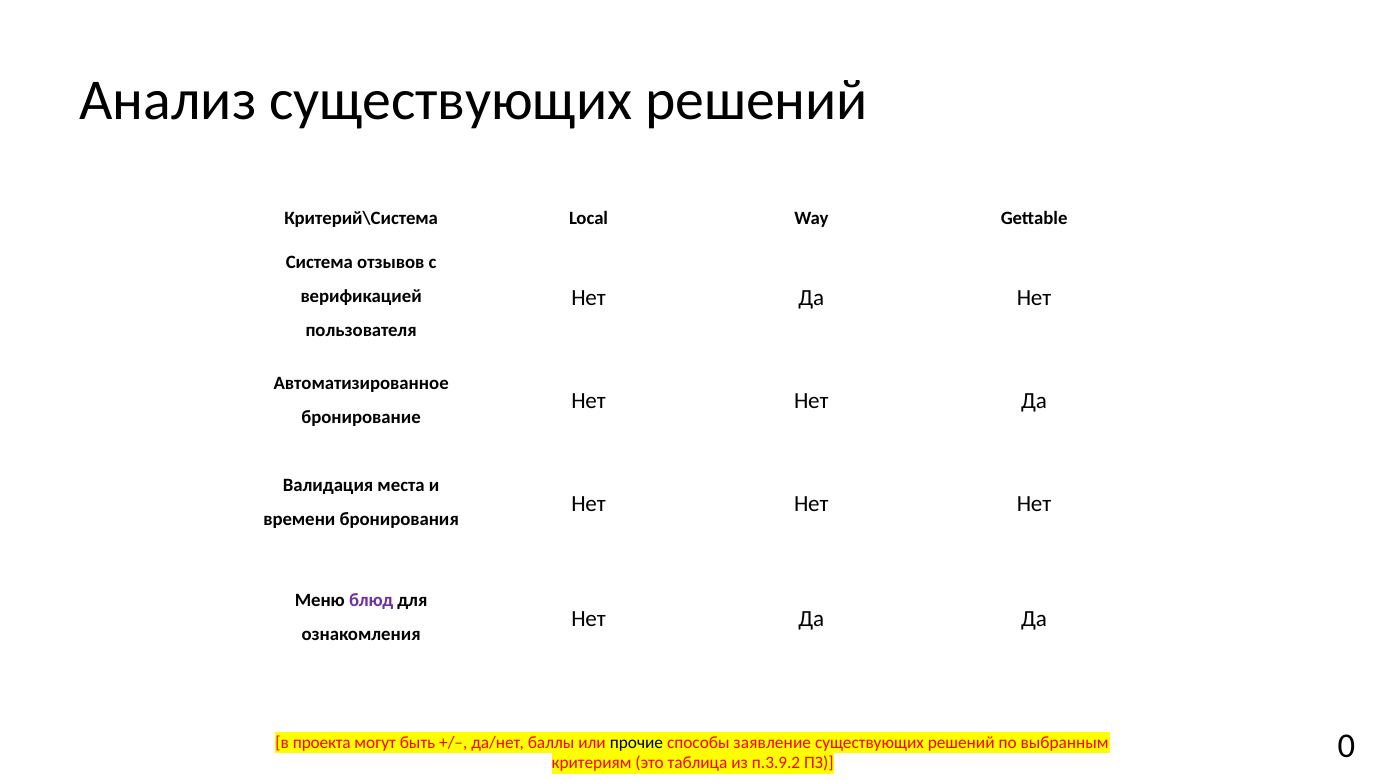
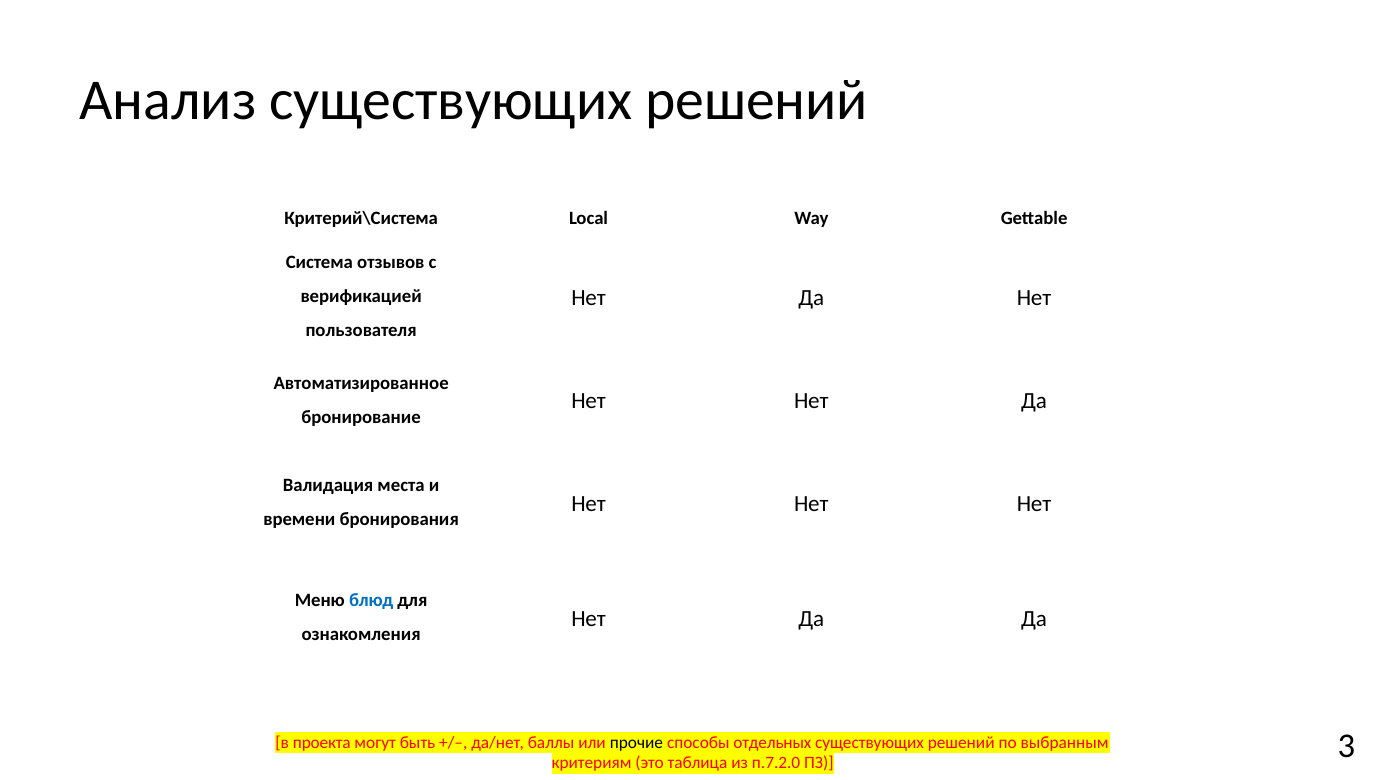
блюд colour: purple -> blue (371, 600)
заявление: заявление -> отдельных (772, 742)
п.3.9.2: п.3.9.2 -> п.7.2.0 (776, 763)
0: 0 -> 3 (1346, 745)
